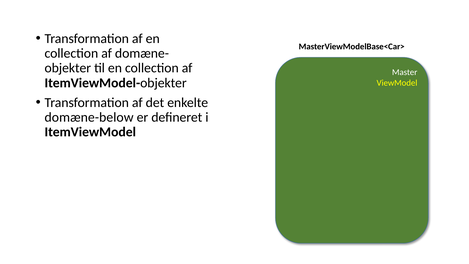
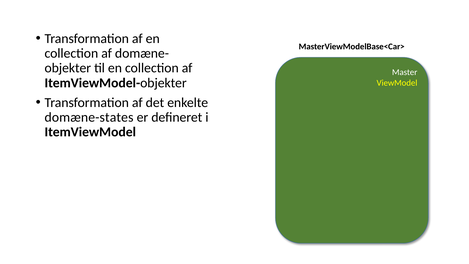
domæne-below: domæne-below -> domæne-states (89, 117)
